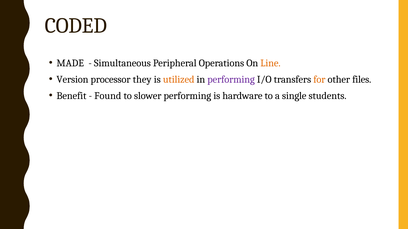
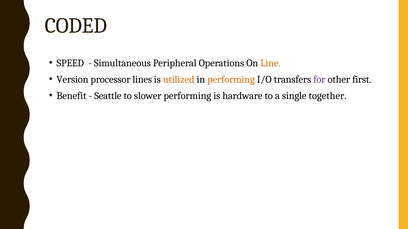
MADE: MADE -> SPEED (70, 63)
they: they -> lines (142, 80)
performing colour: purple -> orange (231, 80)
for colour: orange -> purple (319, 80)
files: files -> first (362, 80)
Found: Found -> Seattle (108, 96)
students: students -> together (328, 96)
